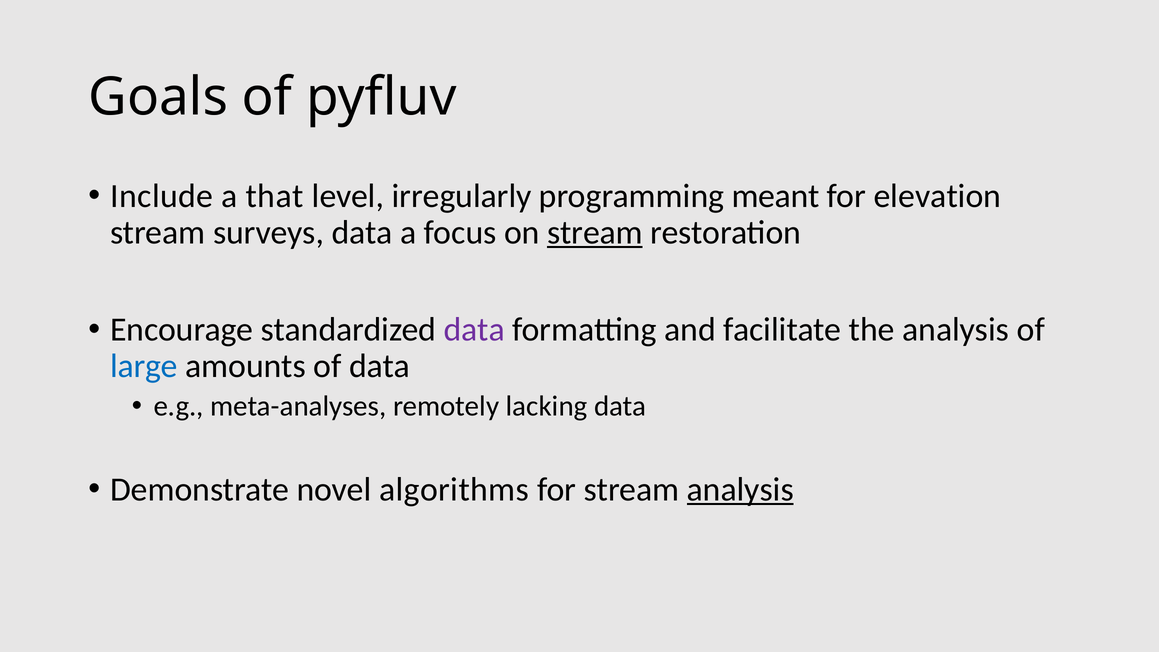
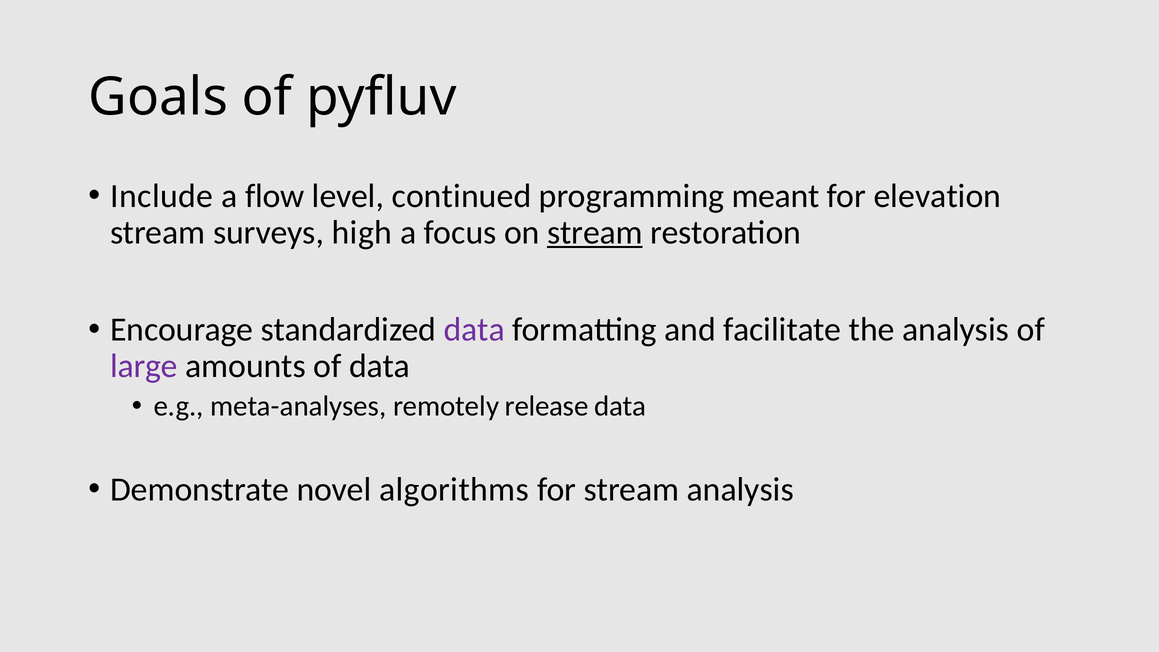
that: that -> flow (275, 196)
irregularly: irregularly -> continued (462, 196)
surveys data: data -> high (362, 232)
large colour: blue -> purple (144, 366)
lacking: lacking -> release (547, 406)
analysis underline: present -> none (740, 489)
